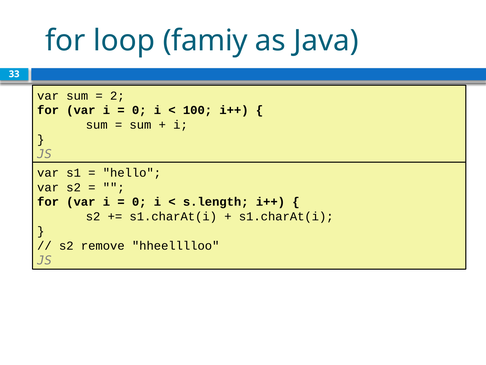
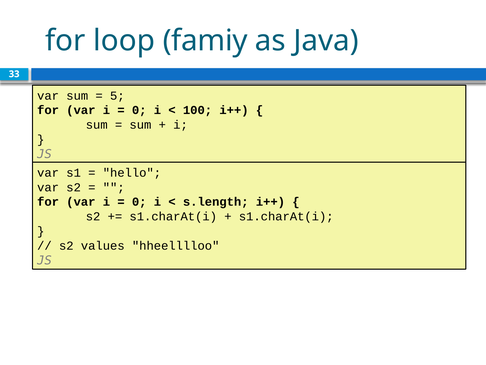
2: 2 -> 5 (117, 96)
remove: remove -> values (103, 245)
